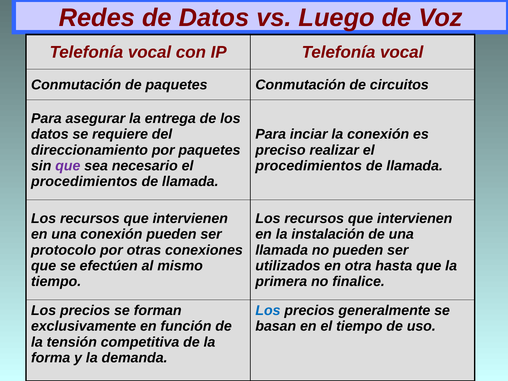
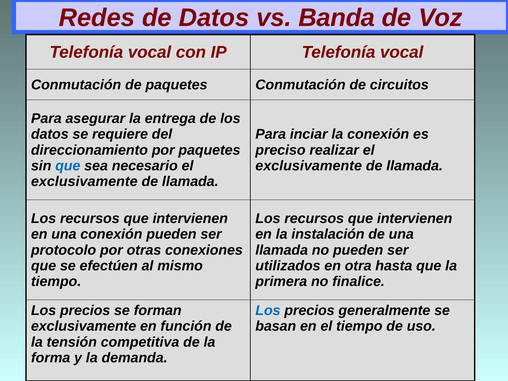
Luego: Luego -> Banda (337, 18)
que colour: purple -> blue (68, 166)
procedimientos: procedimientos -> exclusivamente (309, 166)
procedimientos: procedimientos -> exclusivamente (84, 182)
